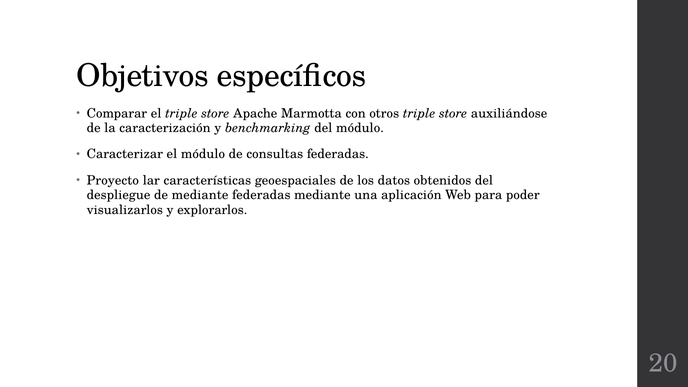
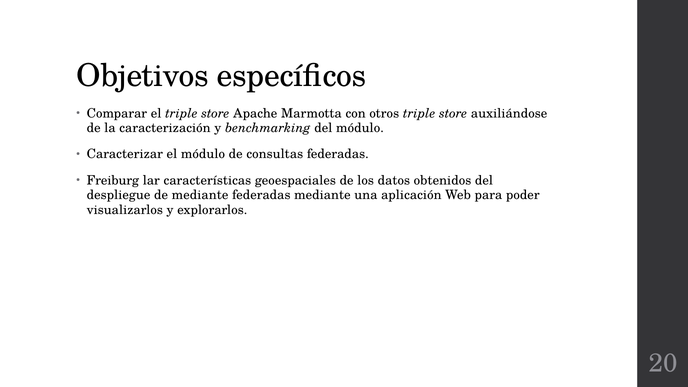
Proyecto: Proyecto -> Freiburg (113, 180)
